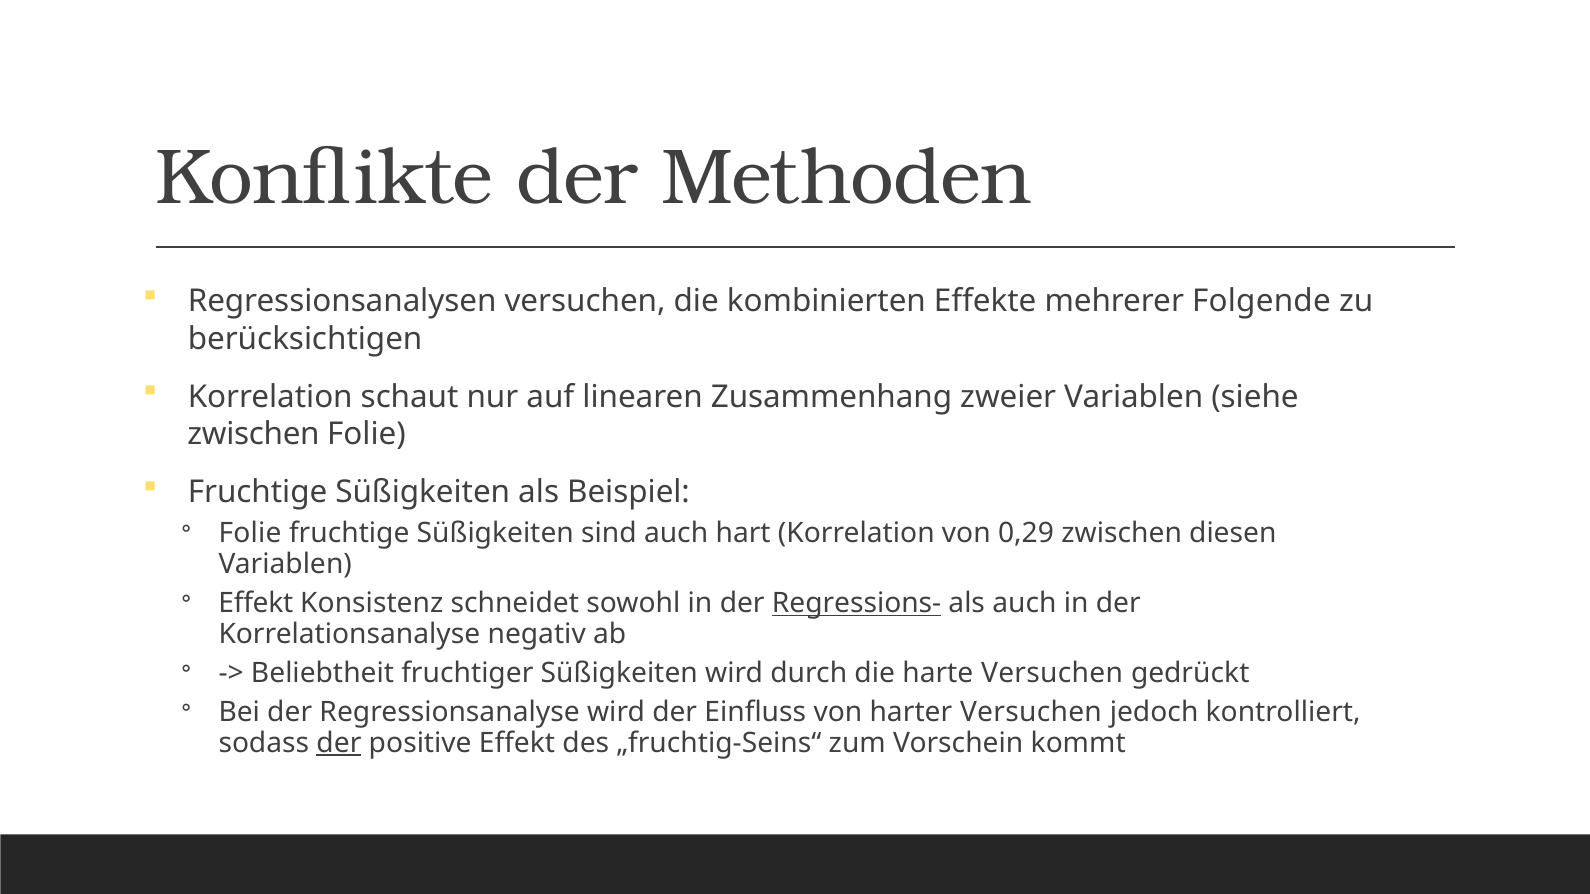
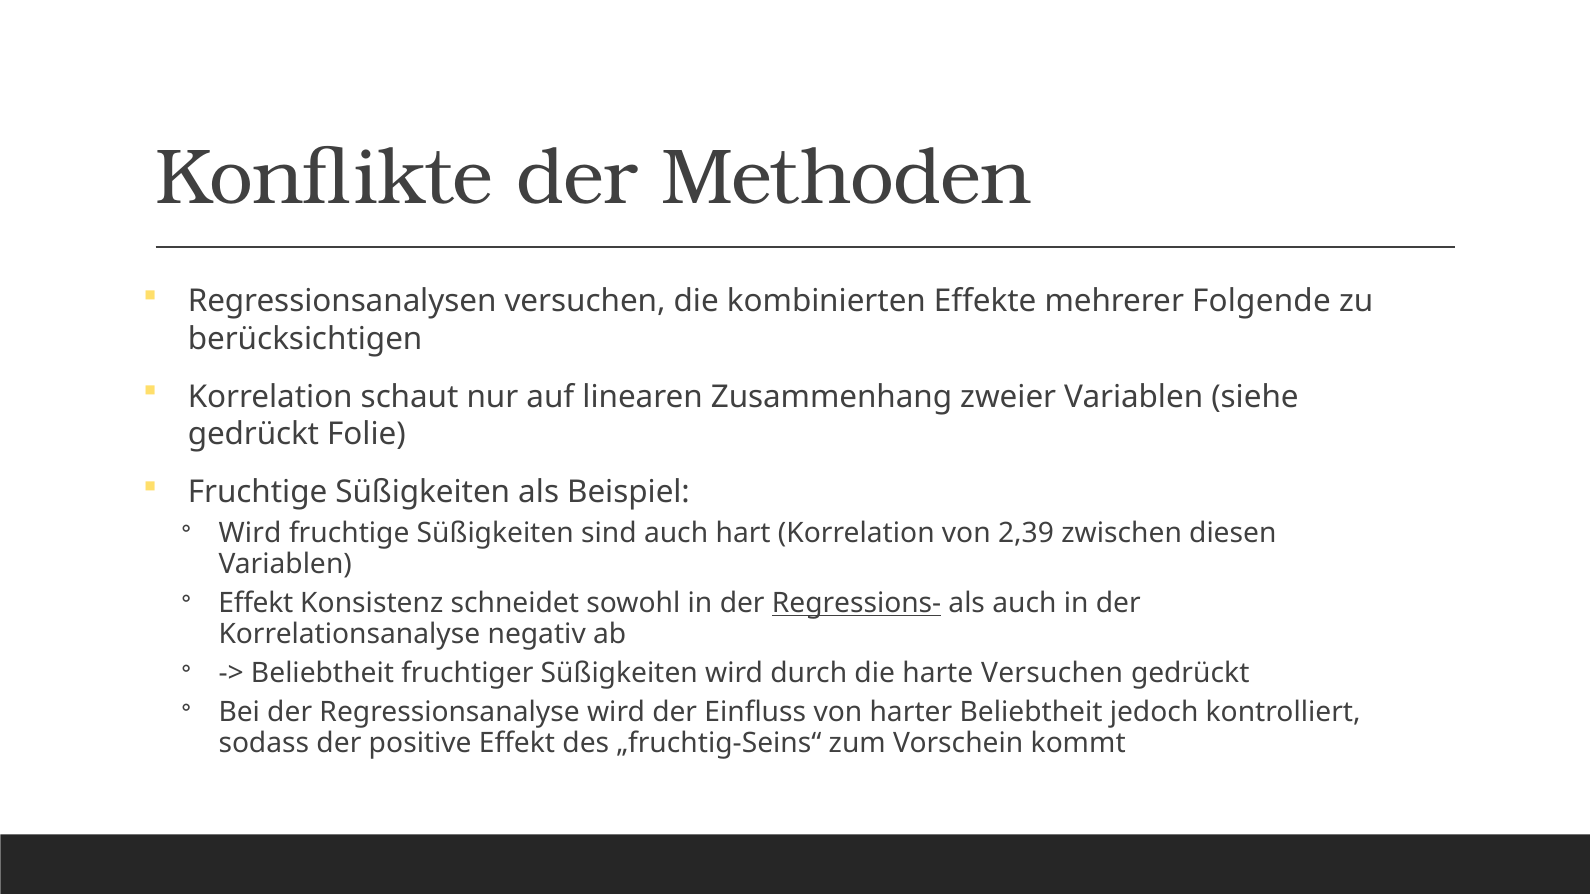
zwischen: zwischen -> gedrückt (253, 434)
Folie: Folie -> Wird (250, 534)
0,29: 0,29 -> 2,39 (1026, 534)
harter Versuchen: Versuchen -> Beliebtheit (1031, 713)
der underline: present -> none (339, 743)
